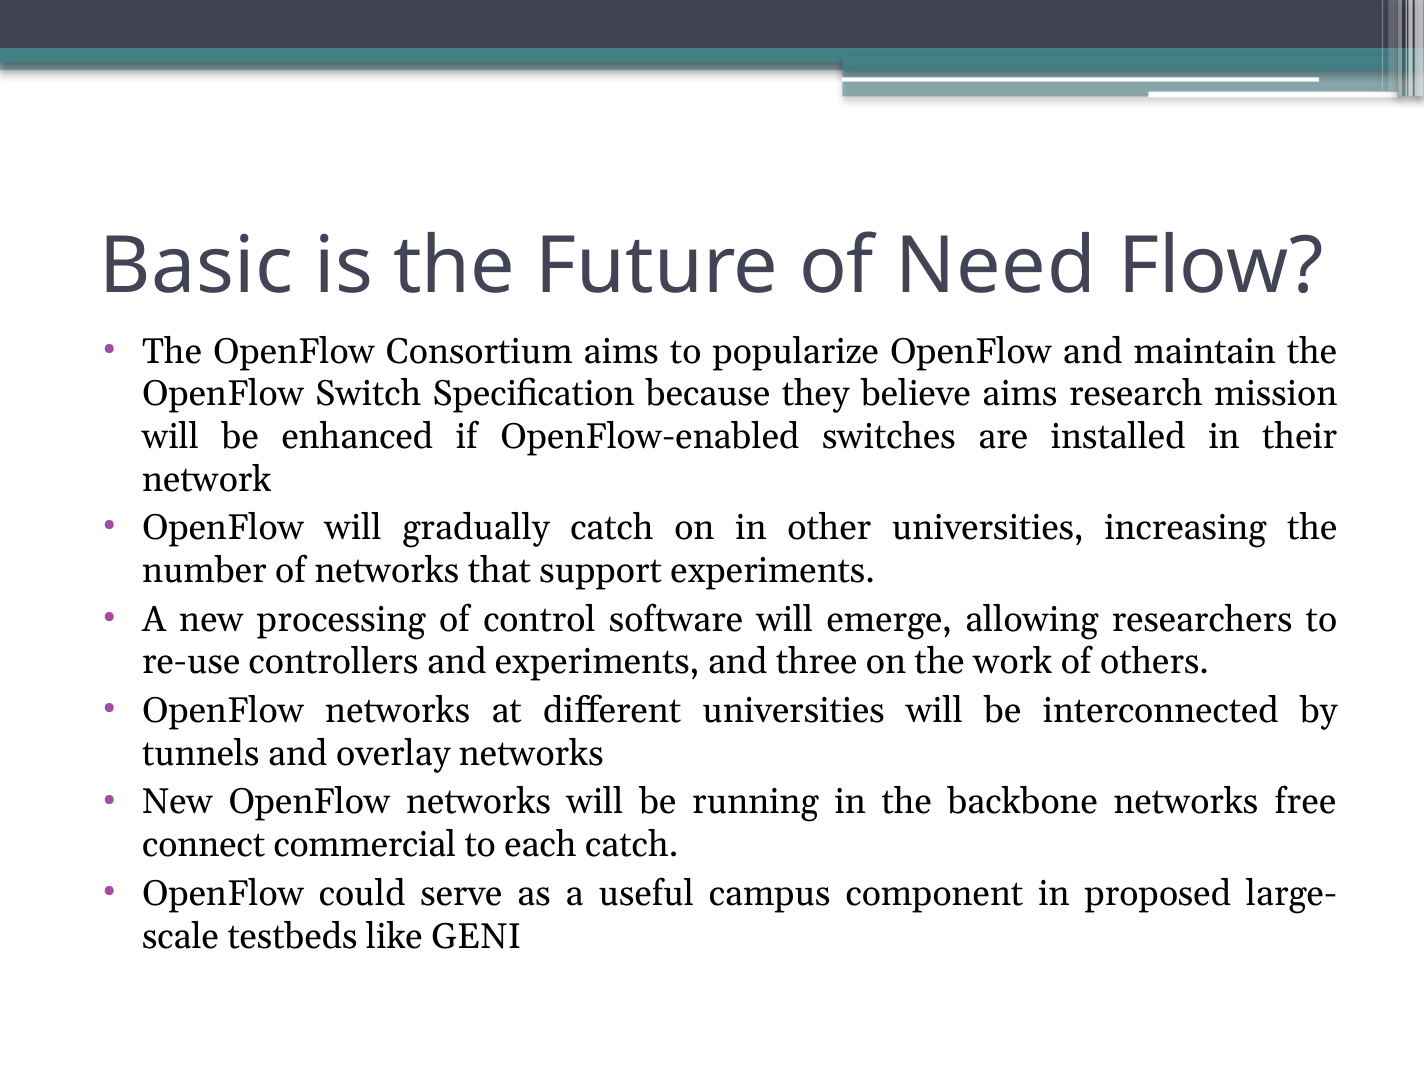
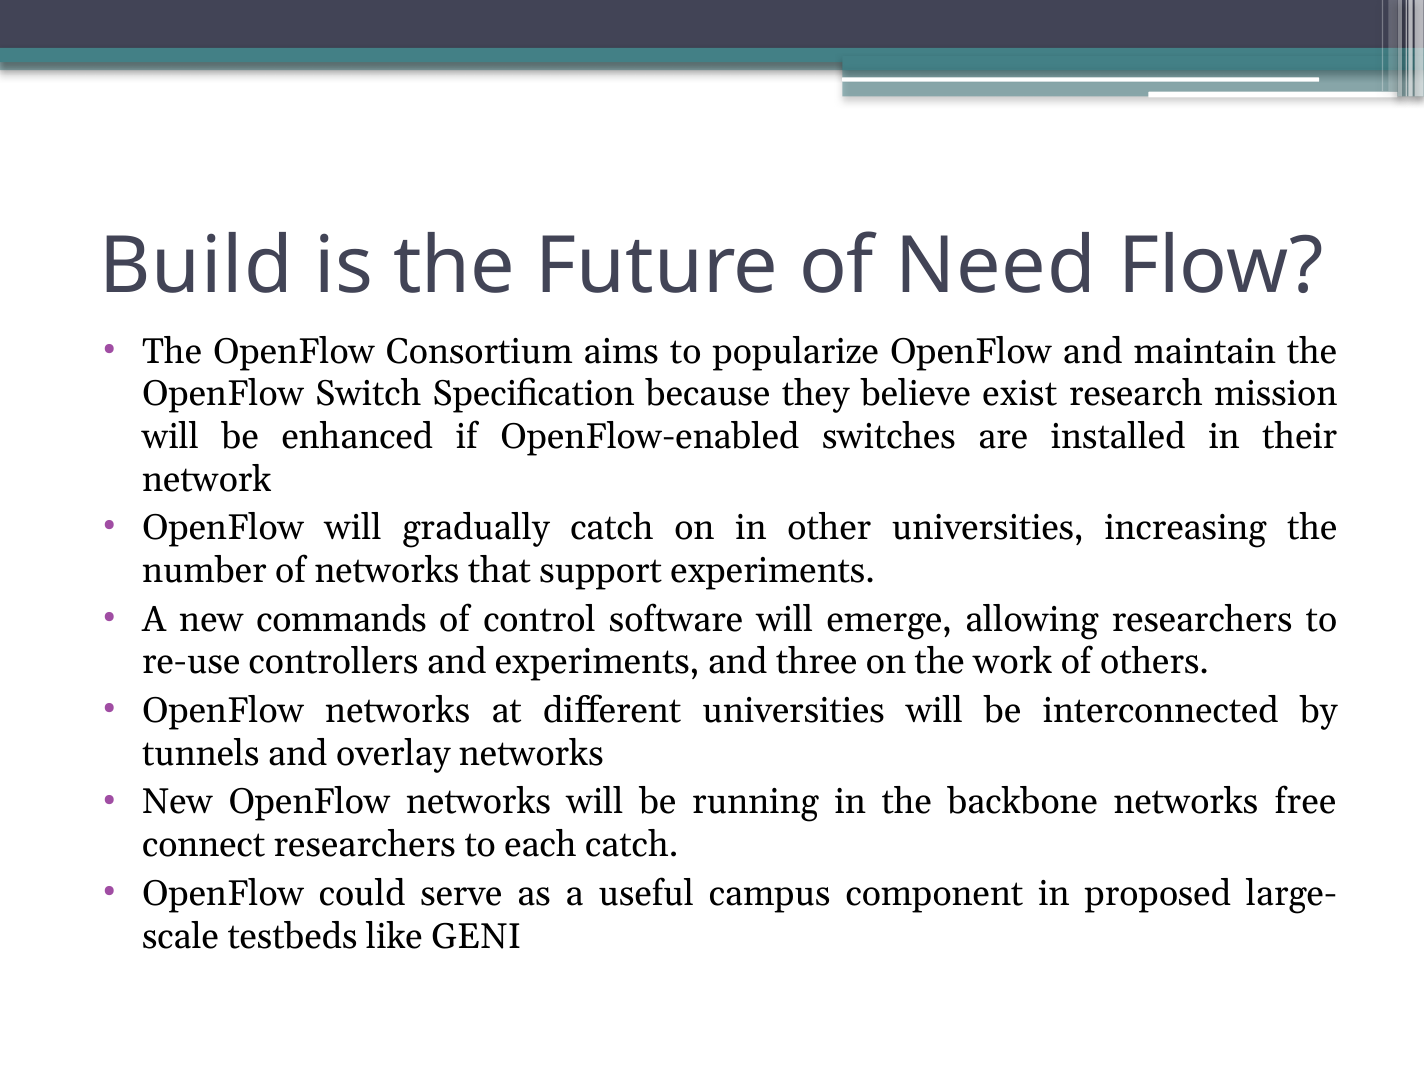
Basic: Basic -> Build (196, 267)
believe aims: aims -> exist (1020, 394)
processing: processing -> commands (342, 619)
connect commercial: commercial -> researchers (365, 845)
